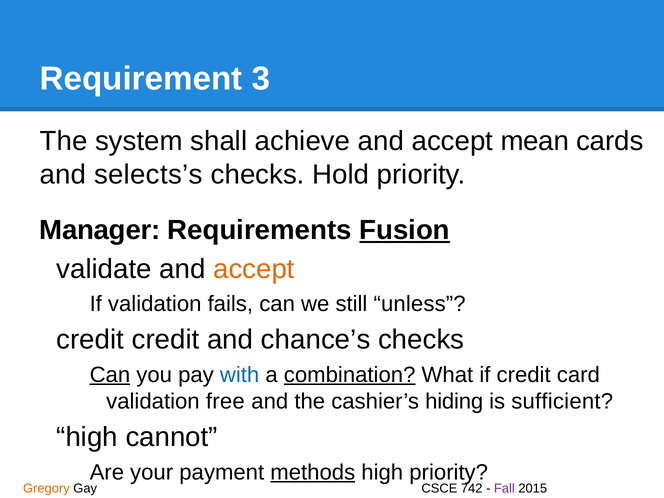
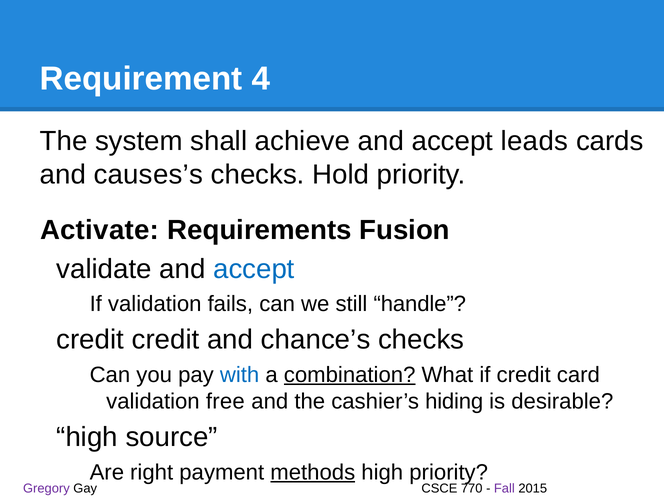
3: 3 -> 4 (261, 79)
mean: mean -> leads (534, 141)
selects’s: selects’s -> causes’s (148, 175)
Manager: Manager -> Activate (100, 230)
Fusion underline: present -> none (405, 230)
accept colour: orange -> blue (254, 269)
unless: unless -> handle (420, 304)
Can underline: present -> none (110, 375)
sufficient: sufficient -> desirable (562, 401)
cannot: cannot -> source (172, 437)
your: your -> right (152, 472)
Gregory colour: orange -> purple (46, 488)
742: 742 -> 770 (472, 488)
